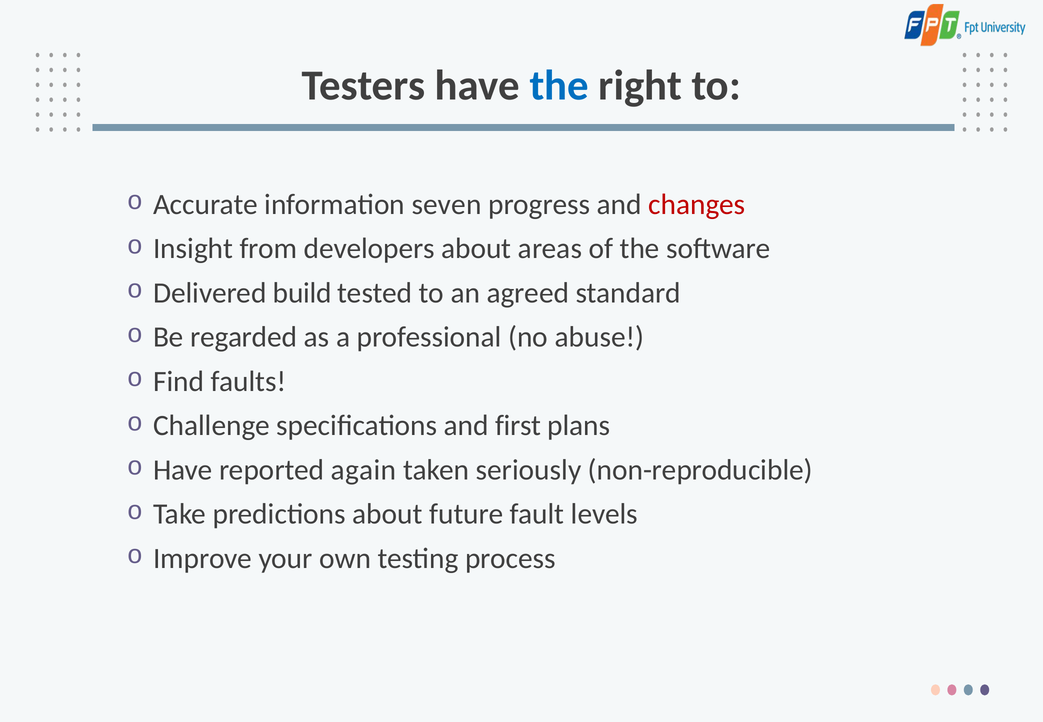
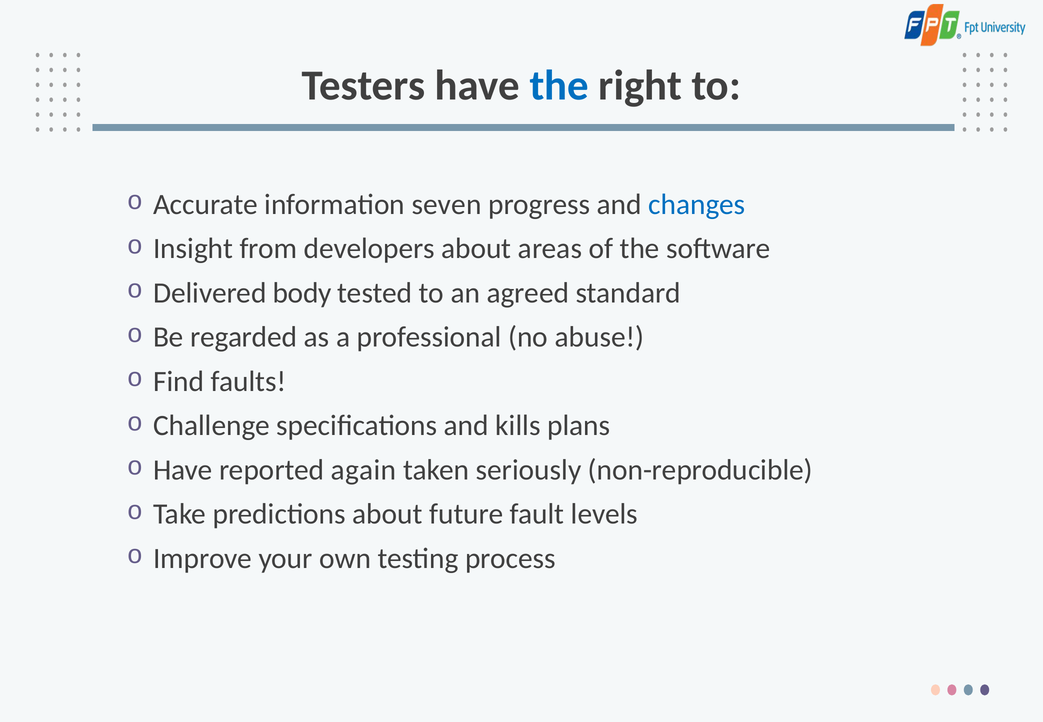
changes colour: red -> blue (697, 205)
build: build -> body (302, 293)
first: first -> kills (518, 426)
